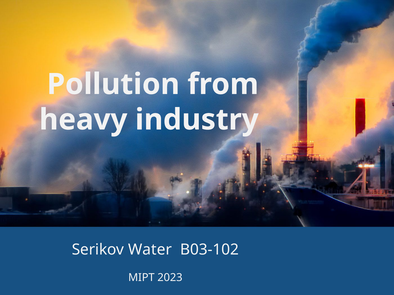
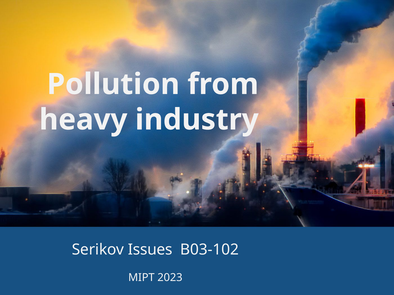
Water: Water -> Issues (150, 250)
